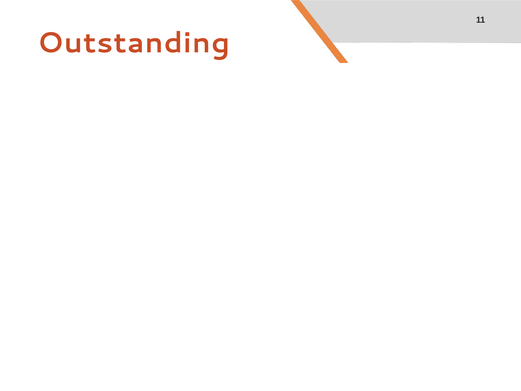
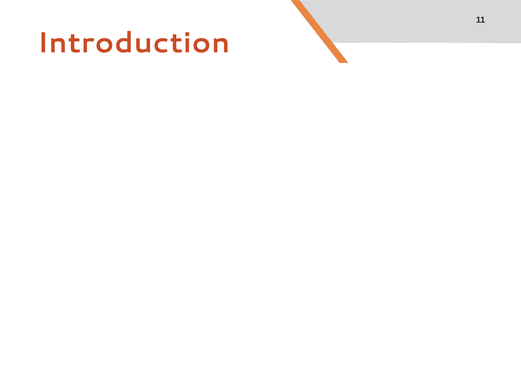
Outstanding: Outstanding -> Introduction (134, 43)
